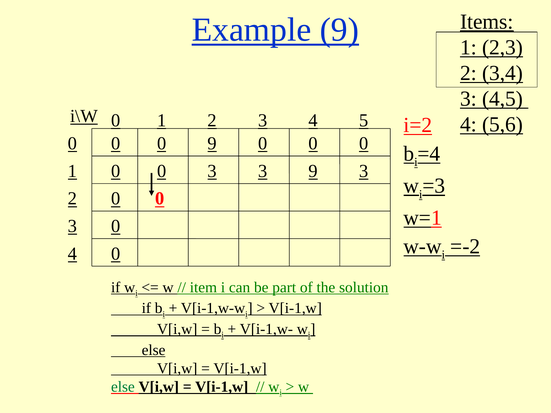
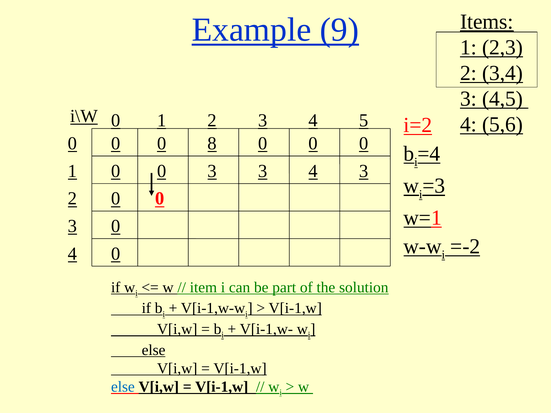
0 9: 9 -> 8 (212, 144)
3 3 9: 9 -> 4 (313, 171)
else colour: green -> blue (123, 387)
